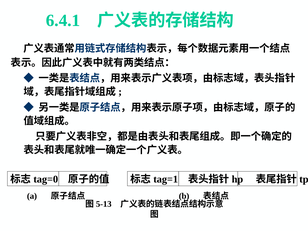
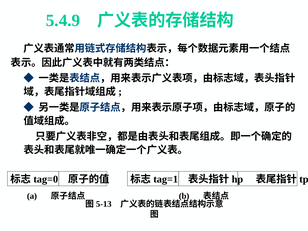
6.4.1: 6.4.1 -> 5.4.9 (63, 20)
